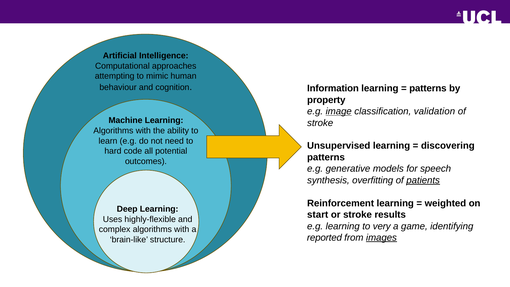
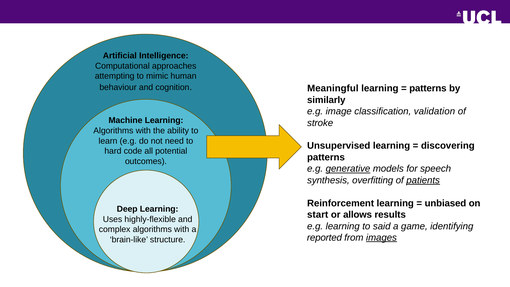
Information: Information -> Meaningful (333, 88)
property: property -> similarly (326, 100)
image underline: present -> none (339, 111)
generative underline: none -> present (348, 169)
weighted: weighted -> unbiased (445, 203)
or stroke: stroke -> allows (358, 215)
very: very -> said (382, 226)
